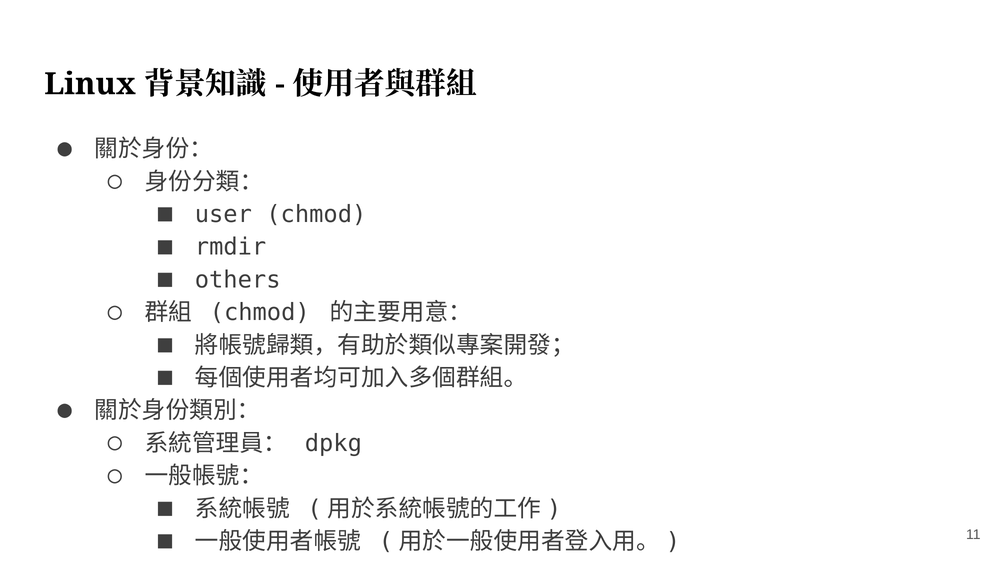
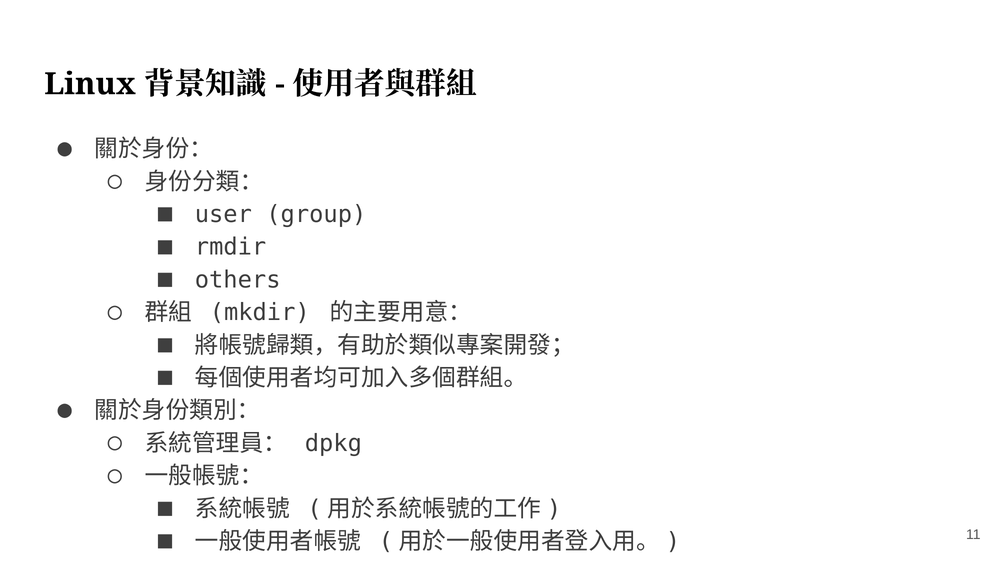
user chmod: chmod -> group (316, 214)
chmod: chmod -> mkdir (260, 312)
